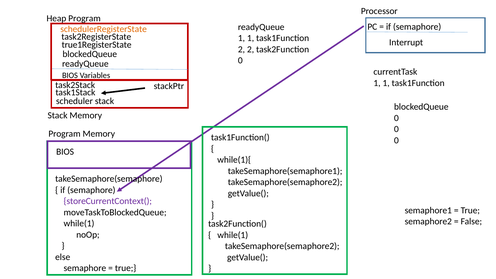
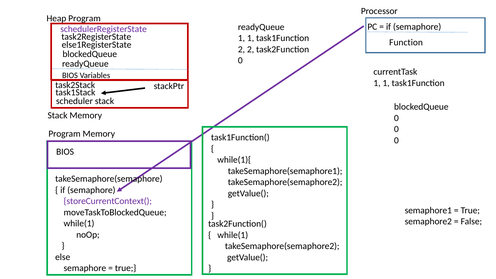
schedulerRegisterState colour: orange -> purple (104, 29)
Interrupt: Interrupt -> Function (406, 43)
true1RegisterState: true1RegisterState -> else1RegisterState (97, 45)
